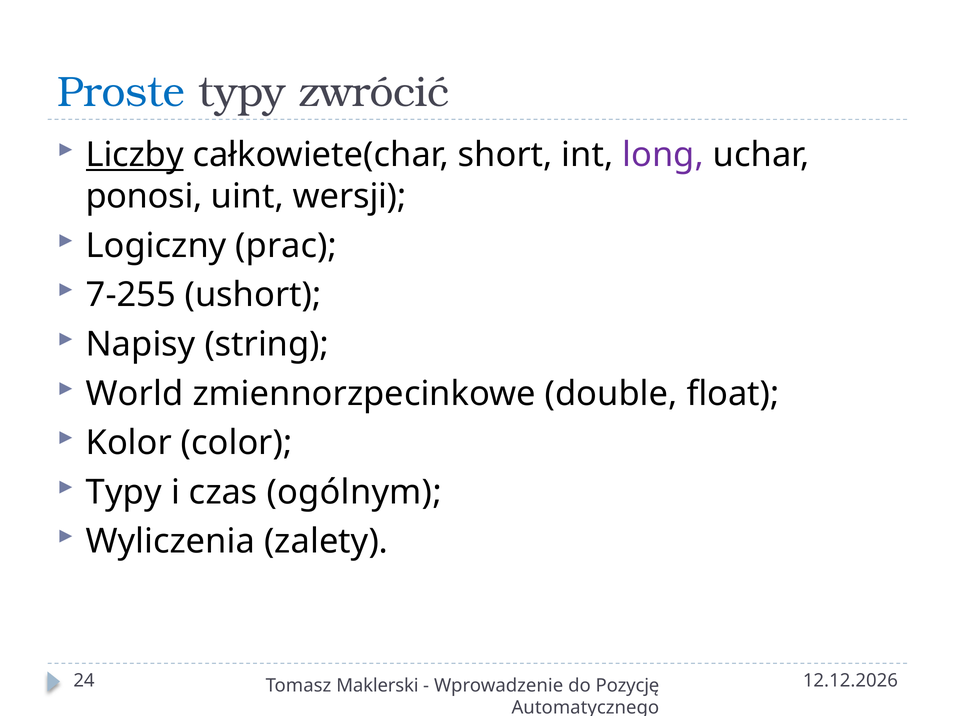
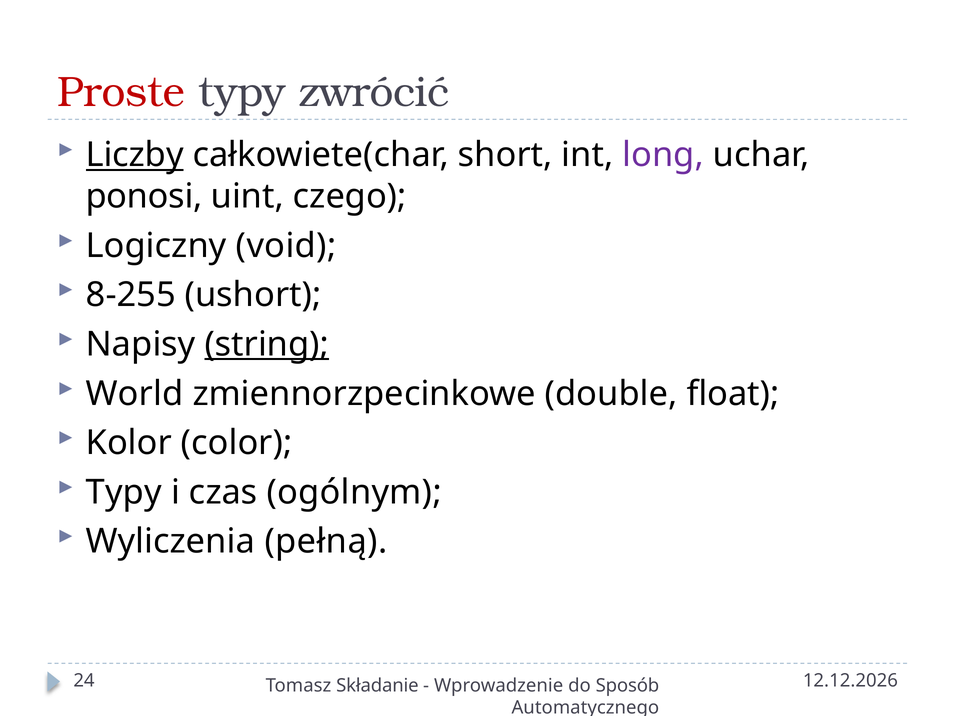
Proste colour: blue -> red (121, 92)
wersji: wersji -> czego (350, 197)
prac: prac -> void (286, 246)
7-255: 7-255 -> 8-255 (131, 295)
string underline: none -> present (267, 344)
zalety: zalety -> pełną (326, 542)
Maklerski: Maklerski -> Składanie (377, 686)
Pozycję: Pozycję -> Sposób (627, 686)
